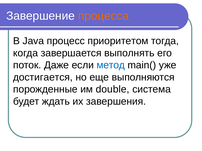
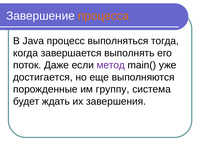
приоритетом: приоритетом -> выполняться (118, 41)
метод colour: blue -> purple (111, 65)
double: double -> группу (113, 90)
